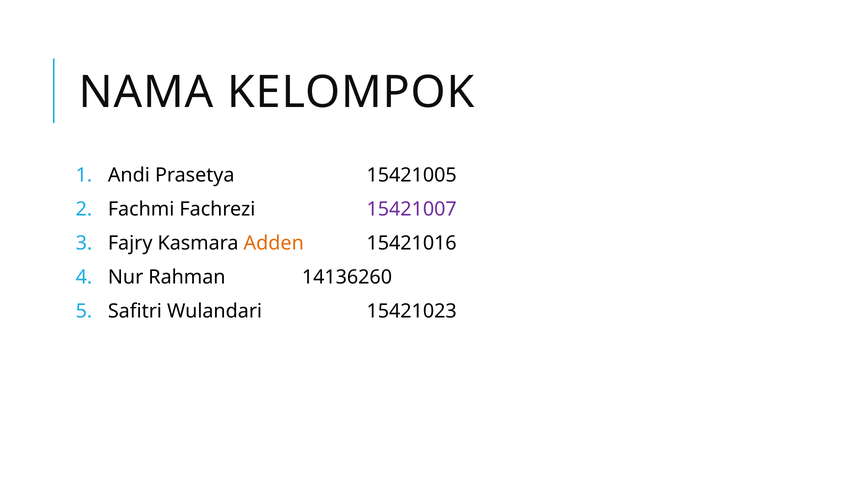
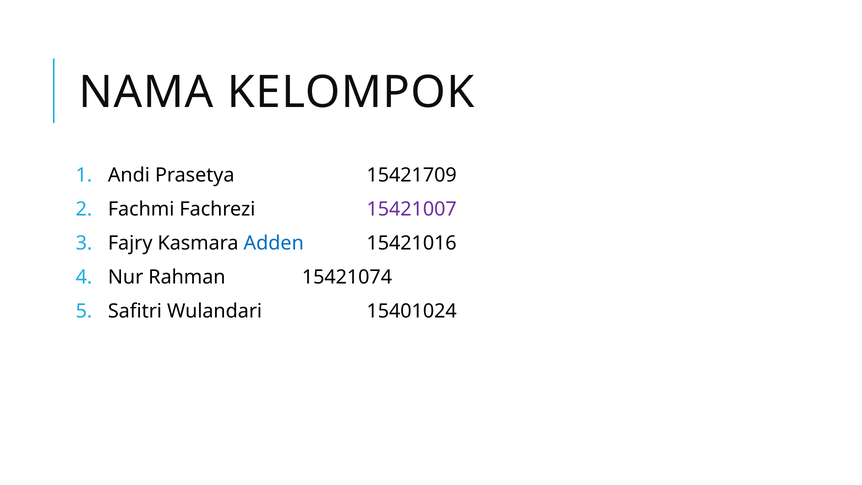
15421005: 15421005 -> 15421709 (412, 175)
Adden colour: orange -> blue (274, 243)
14136260: 14136260 -> 15421074 (347, 277)
15421023: 15421023 -> 15401024 (412, 311)
